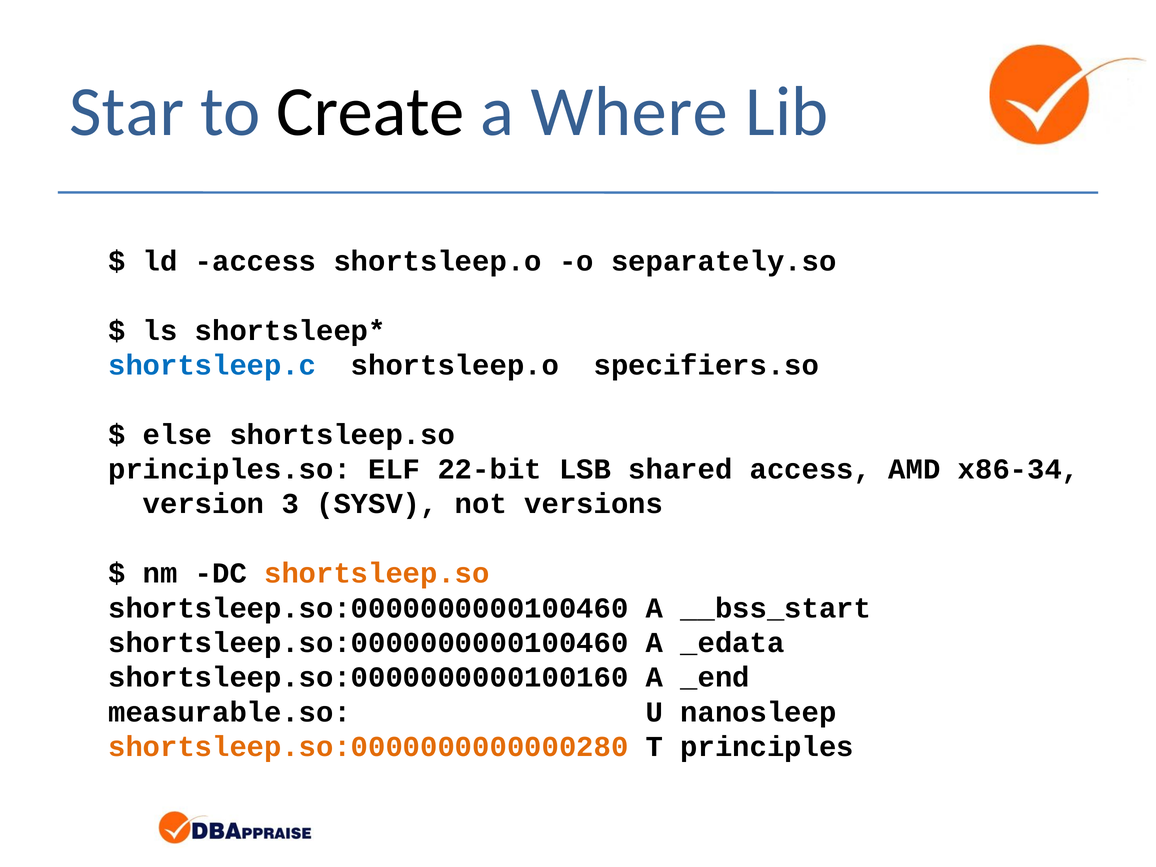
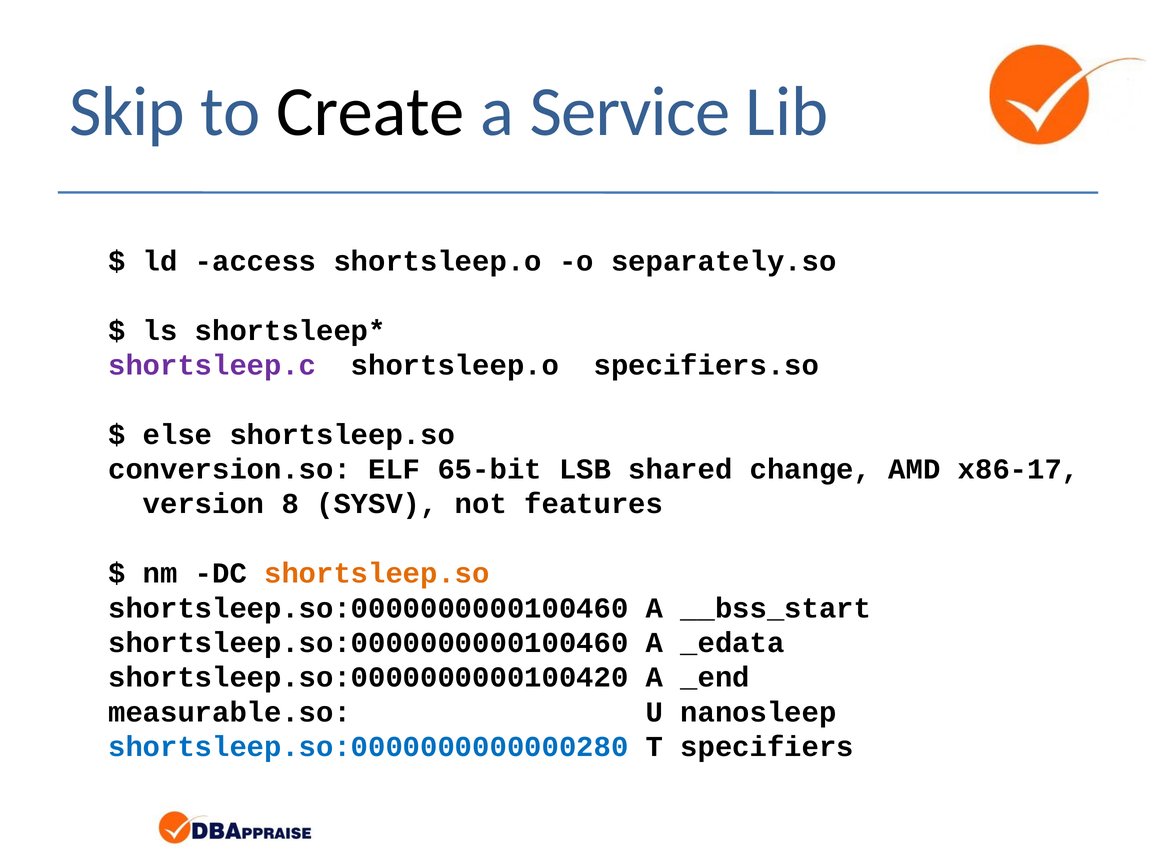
Star: Star -> Skip (127, 112)
Where: Where -> Service (630, 112)
shortsleep.c colour: blue -> purple (212, 365)
principles.so: principles.so -> conversion.so (230, 469)
22-bit: 22-bit -> 65-bit (490, 469)
shared access: access -> change (810, 469)
x86-34: x86-34 -> x86-17 (1019, 469)
3: 3 -> 8 (290, 504)
versions: versions -> features (594, 504)
shortsleep.so:0000000000100160: shortsleep.so:0000000000100160 -> shortsleep.so:0000000000100420 (368, 677)
shortsleep.so:0000000000000280 colour: orange -> blue (368, 747)
principles: principles -> specifiers (767, 747)
